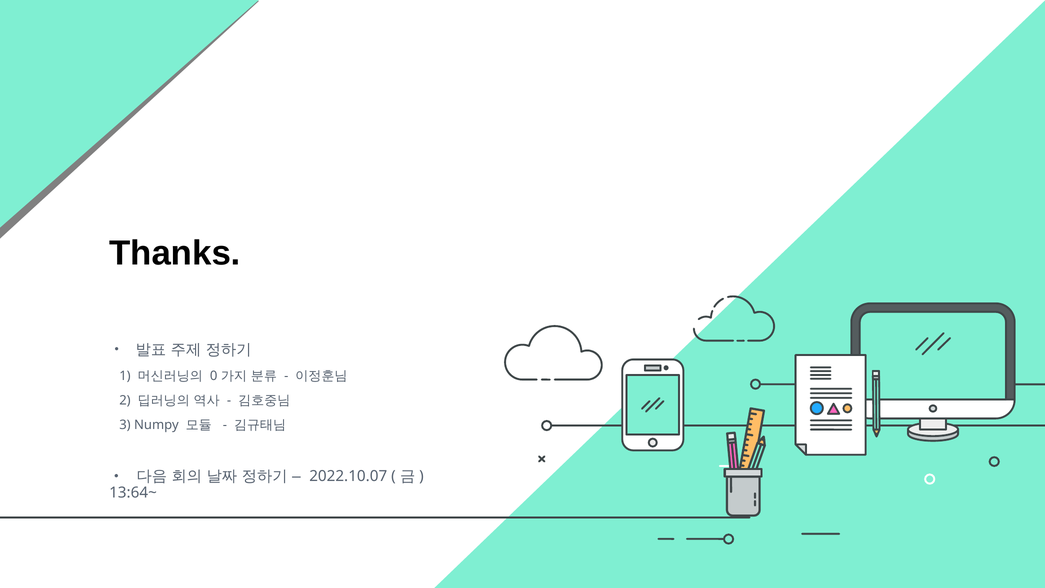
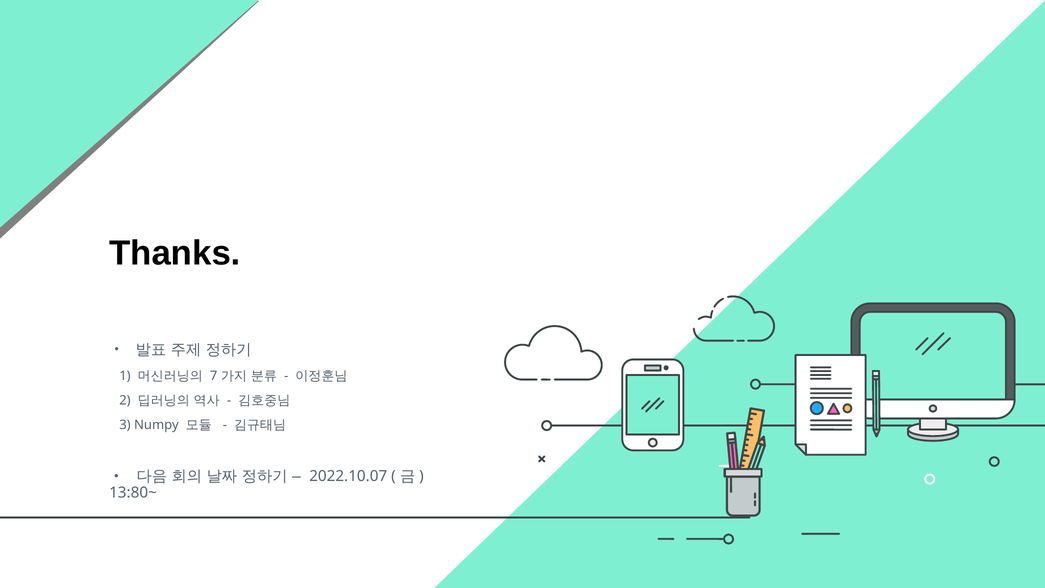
0: 0 -> 7 (214, 376)
13:64~: 13:64~ -> 13:80~ (133, 493)
